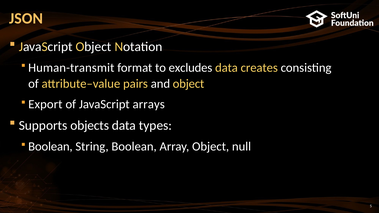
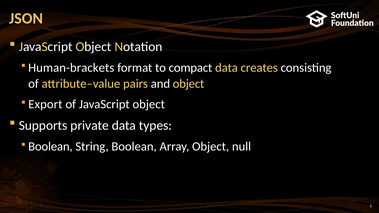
Human-transmit: Human-transmit -> Human-brackets (71, 68)
excludes: excludes -> compact (190, 68)
of JavaScript arrays: arrays -> object (149, 104)
objects: objects -> private (90, 126)
